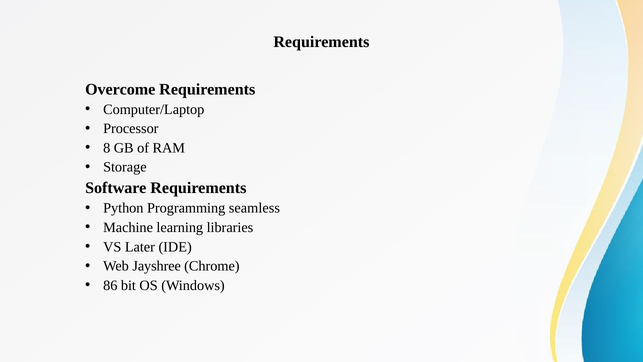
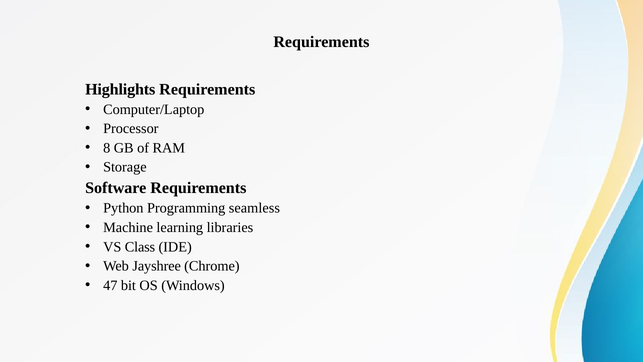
Overcome: Overcome -> Highlights (120, 89)
Later: Later -> Class (140, 247)
86: 86 -> 47 (110, 285)
